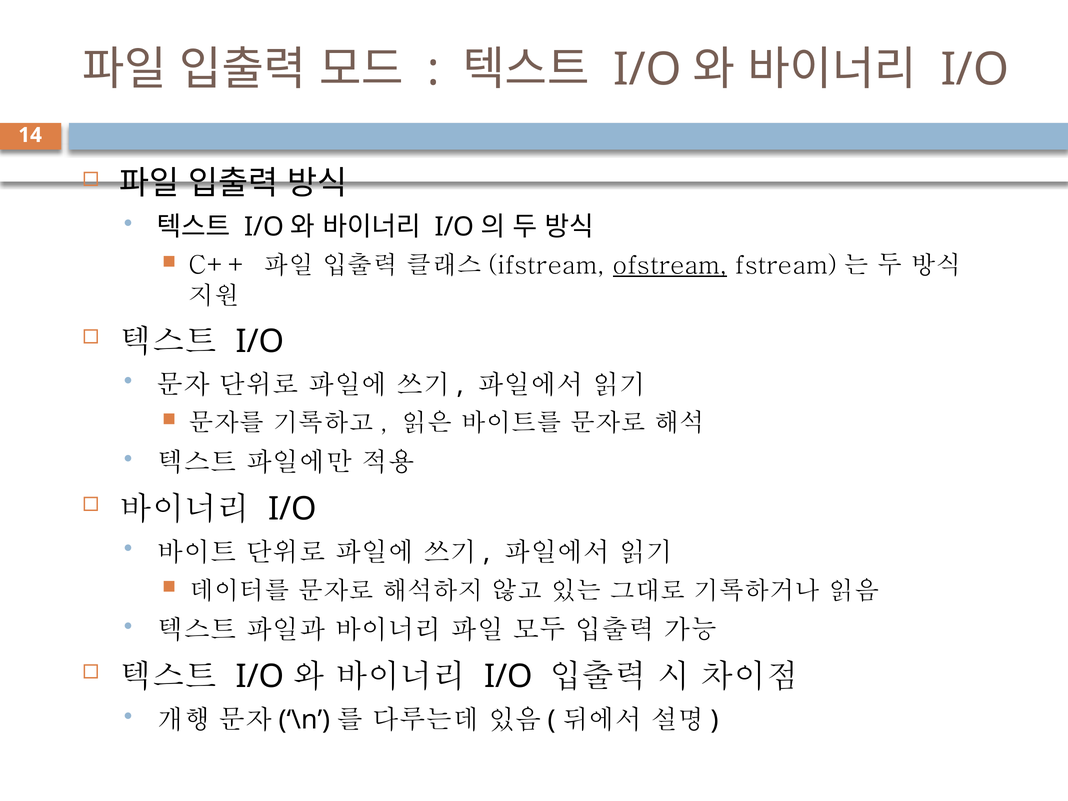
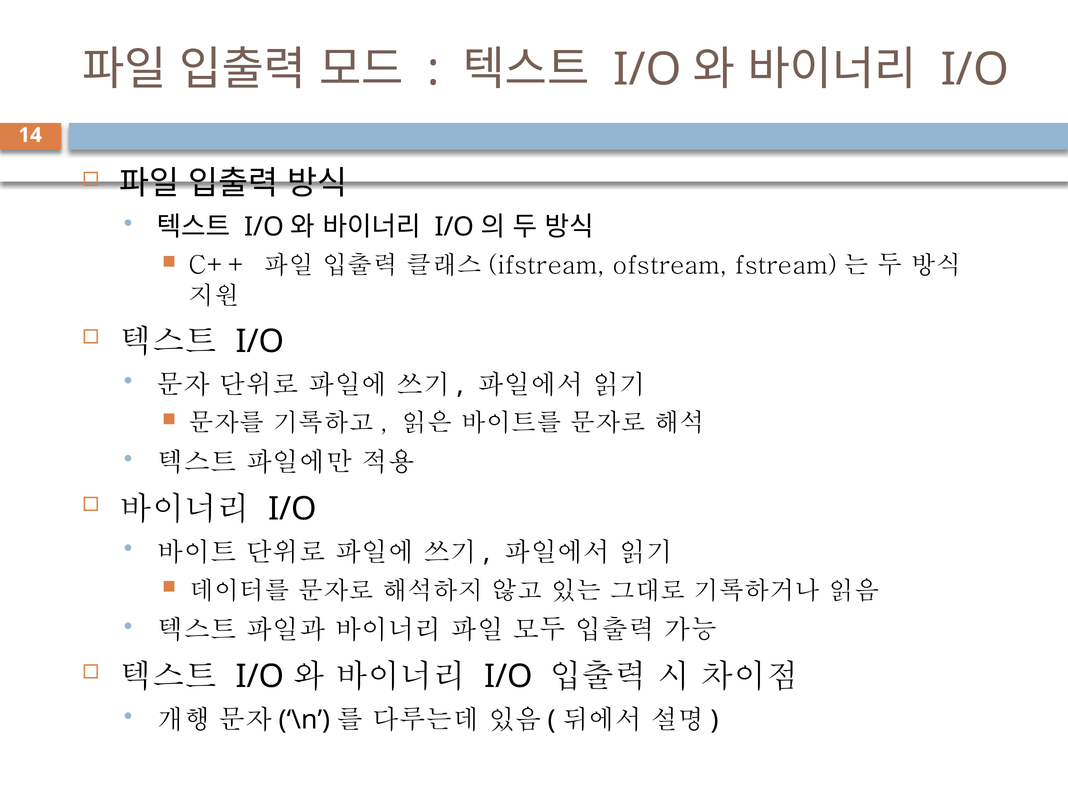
ofstream underline: present -> none (670, 265)
